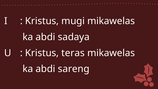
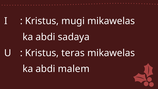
sareng: sareng -> malem (74, 69)
